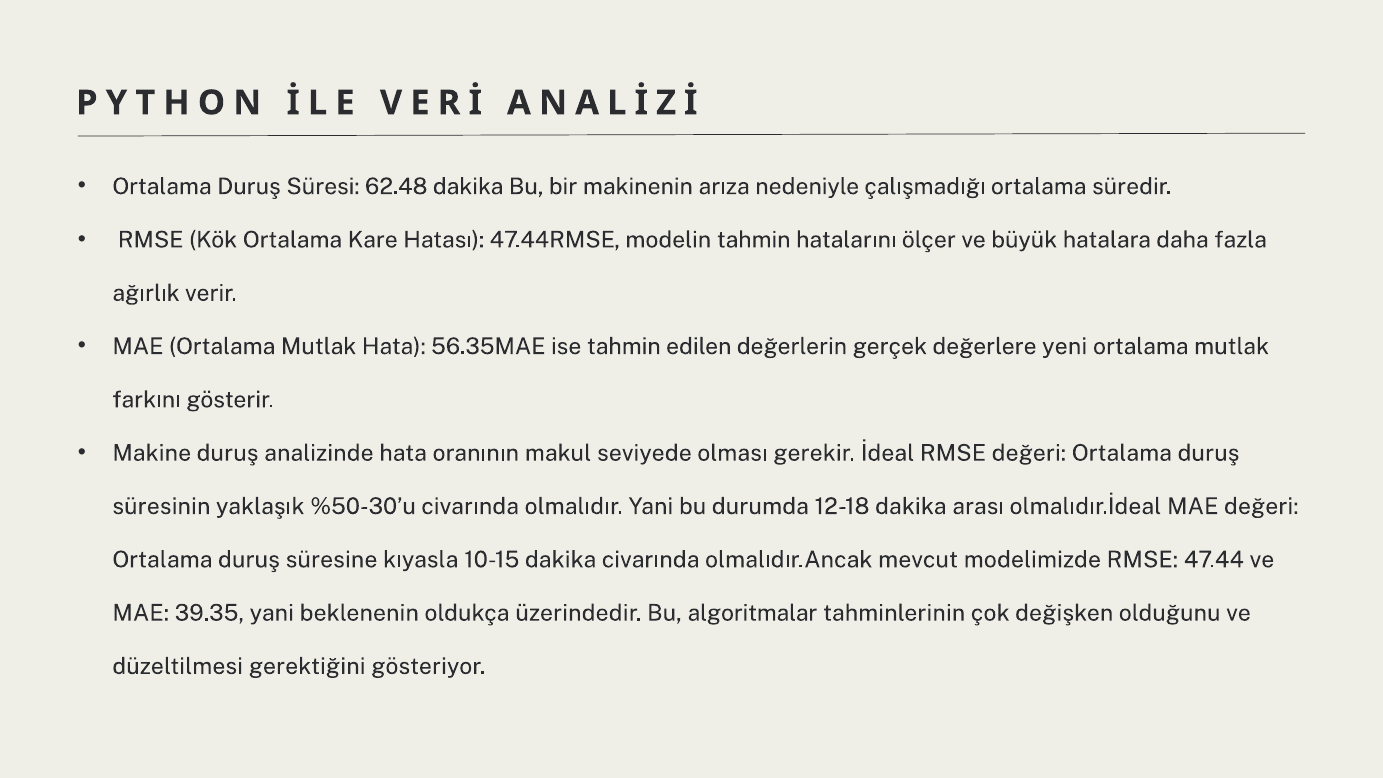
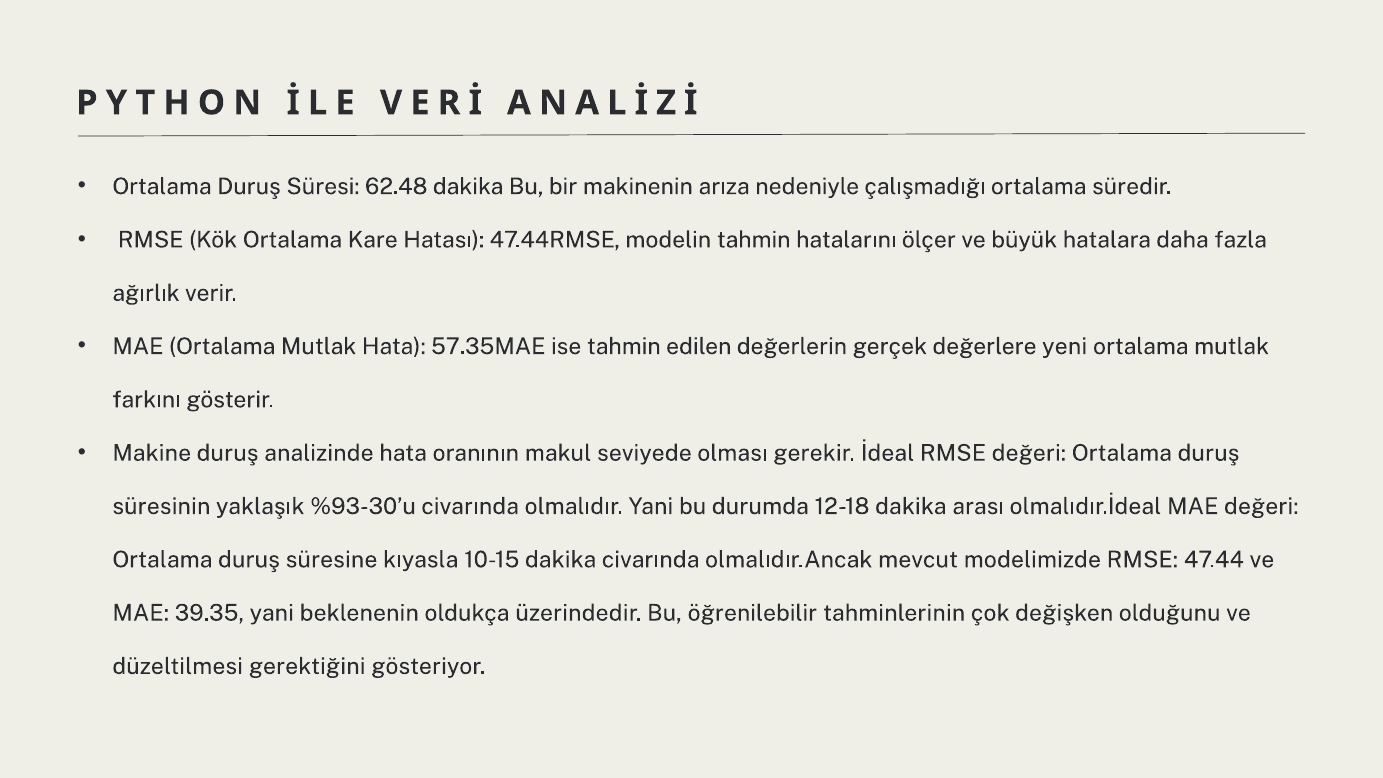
56.35MAE: 56.35MAE -> 57.35MAE (488, 346)
%50-30’u: %50-30’u -> %93-30’u (363, 506)
algoritmalar: algoritmalar -> öğrenilebilir (752, 613)
